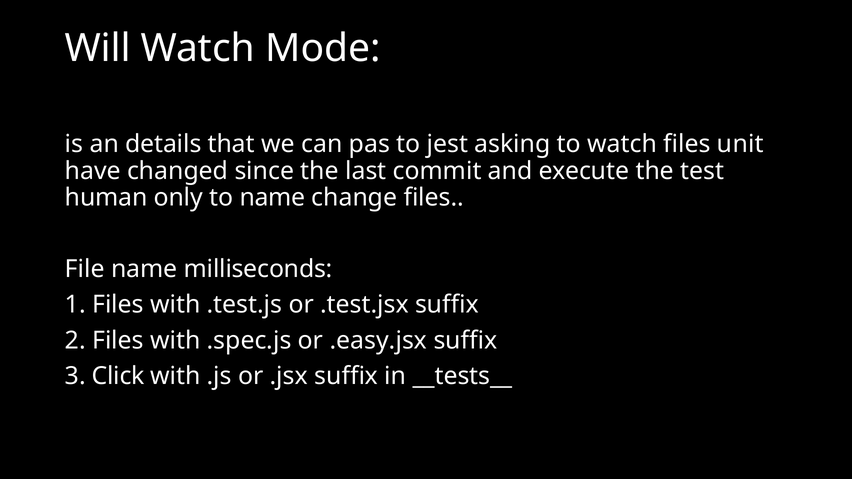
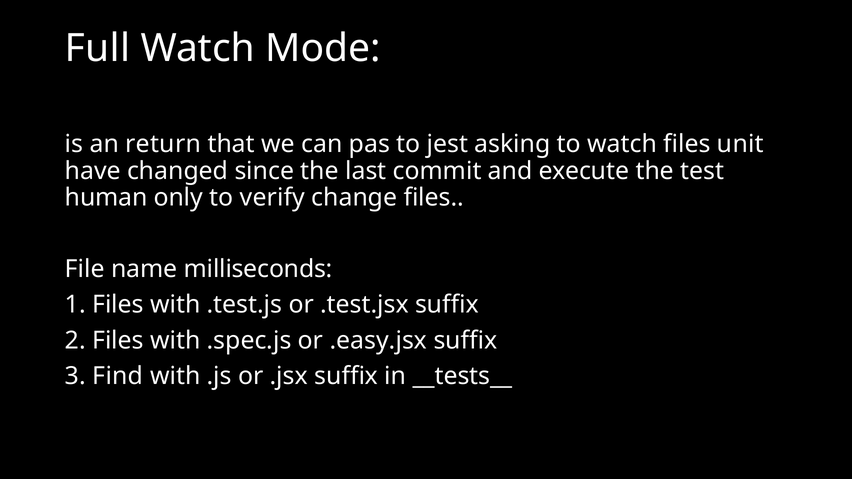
Will: Will -> Full (98, 48)
details: details -> return (163, 144)
to name: name -> verify (272, 198)
Click: Click -> Find (118, 376)
